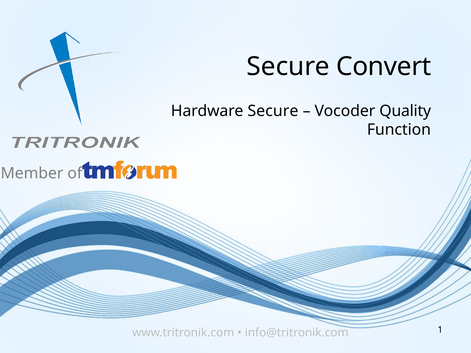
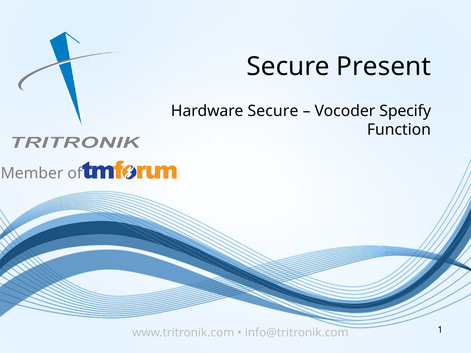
Convert: Convert -> Present (384, 67)
Quality: Quality -> Specify (405, 111)
